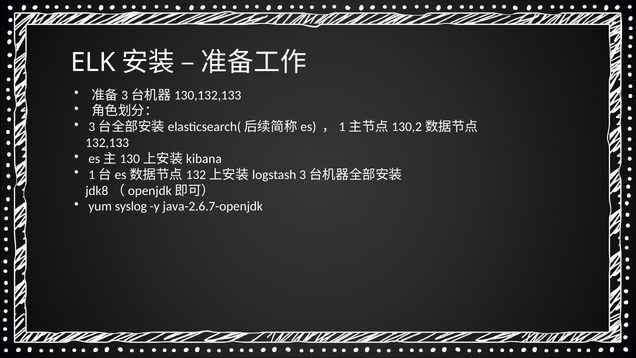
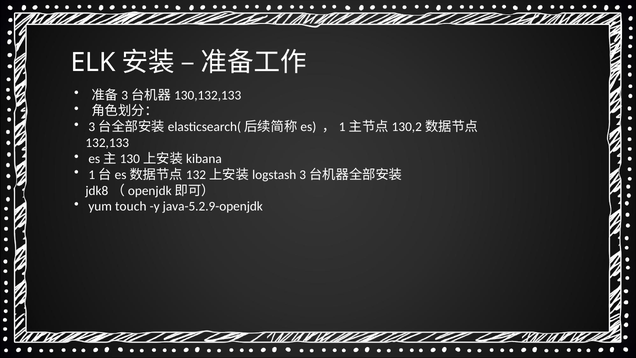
syslog: syslog -> touch (131, 206)
java-2.6.7-openjdk: java-2.6.7-openjdk -> java-5.2.9-openjdk (213, 206)
